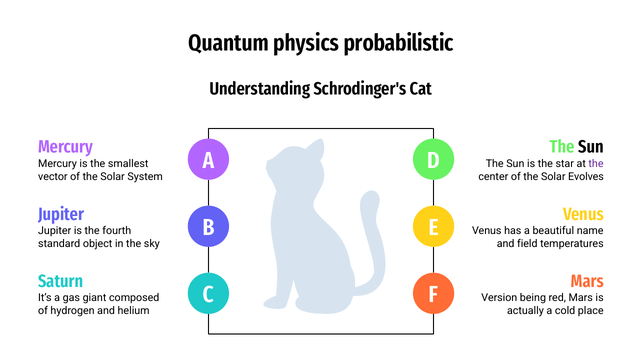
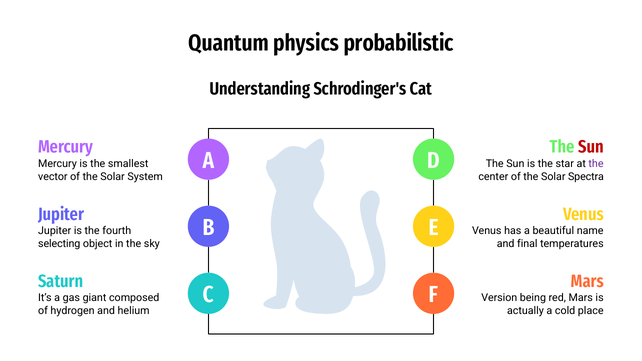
Sun colour: black -> red (591, 147)
Evolves: Evolves -> Spectra (586, 177)
standard: standard -> selecting (59, 244)
field: field -> final (527, 244)
